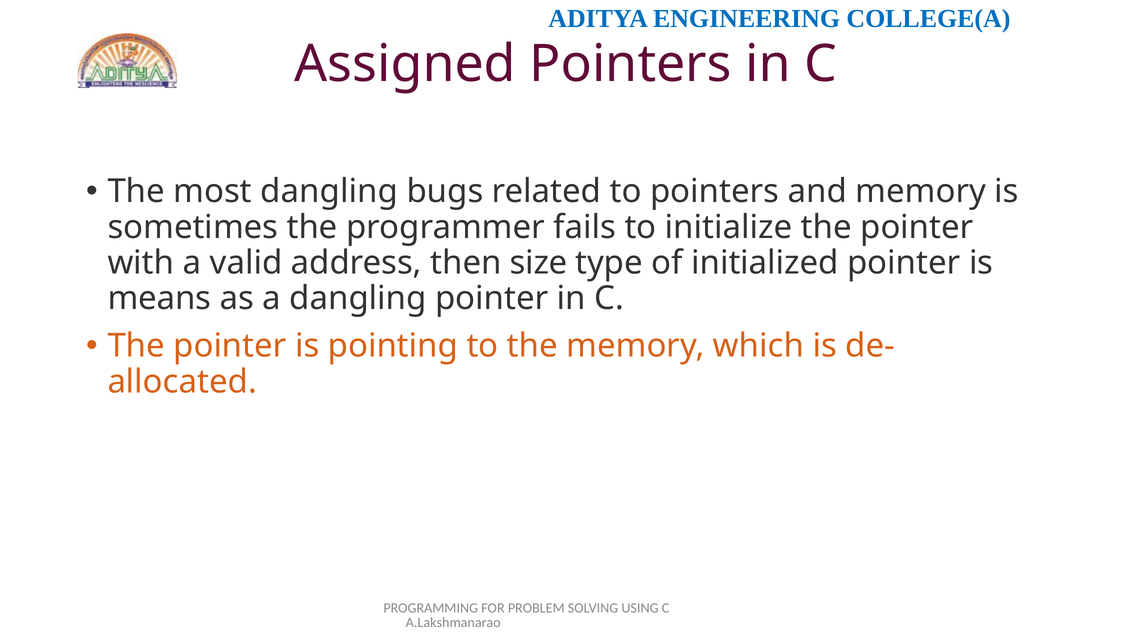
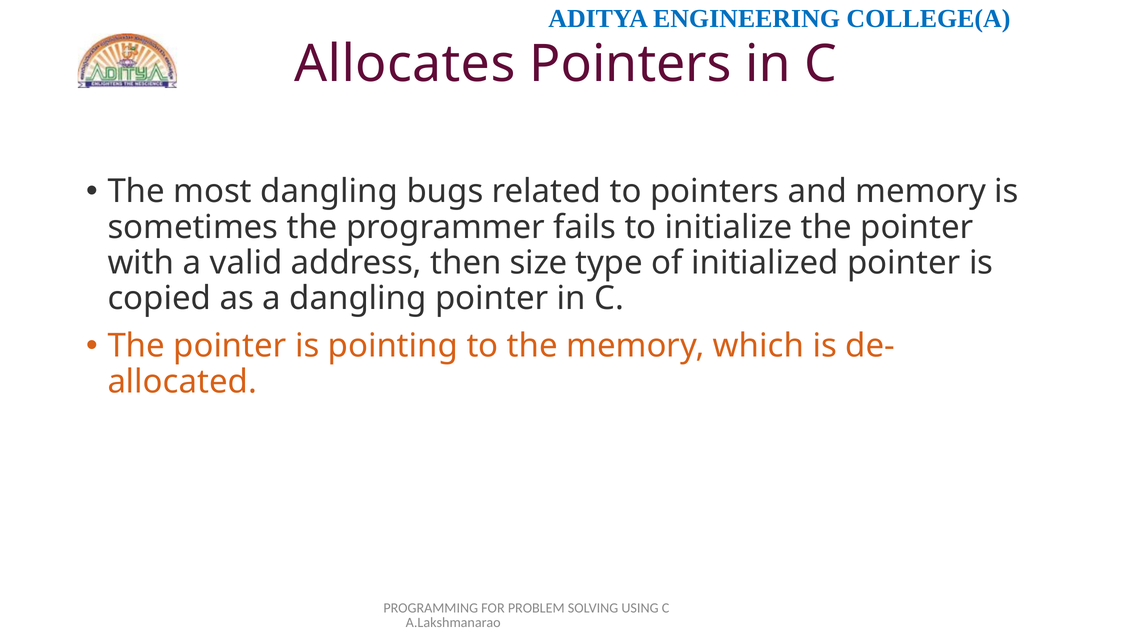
Assigned: Assigned -> Allocates (405, 64)
means: means -> copied (159, 298)
